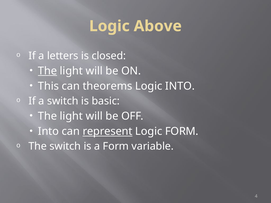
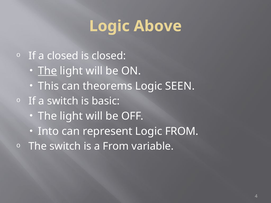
a letters: letters -> closed (63, 56)
Logic INTO: INTO -> SEEN (180, 86)
represent underline: present -> none (107, 132)
Logic FORM: FORM -> FROM (182, 132)
a Form: Form -> From (116, 146)
